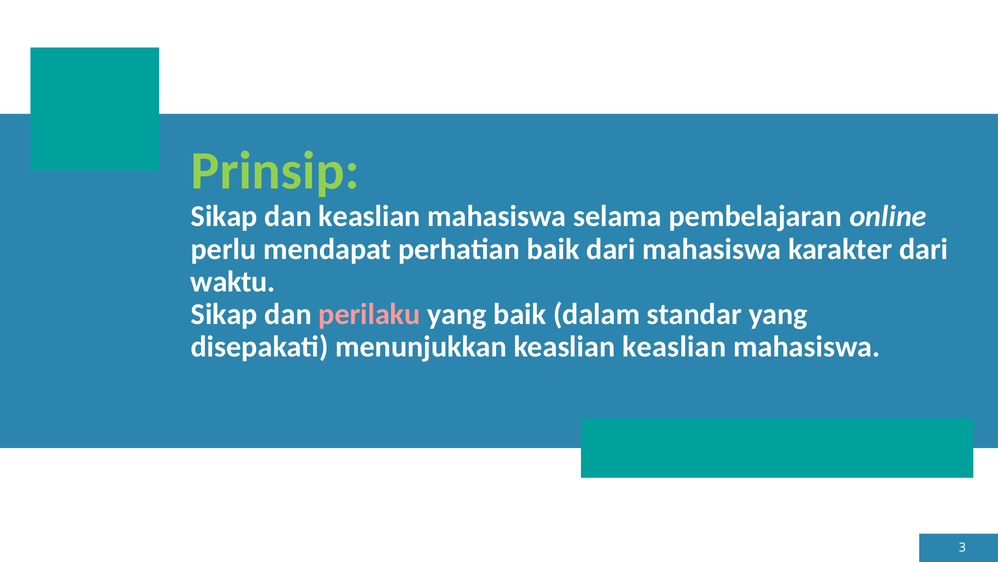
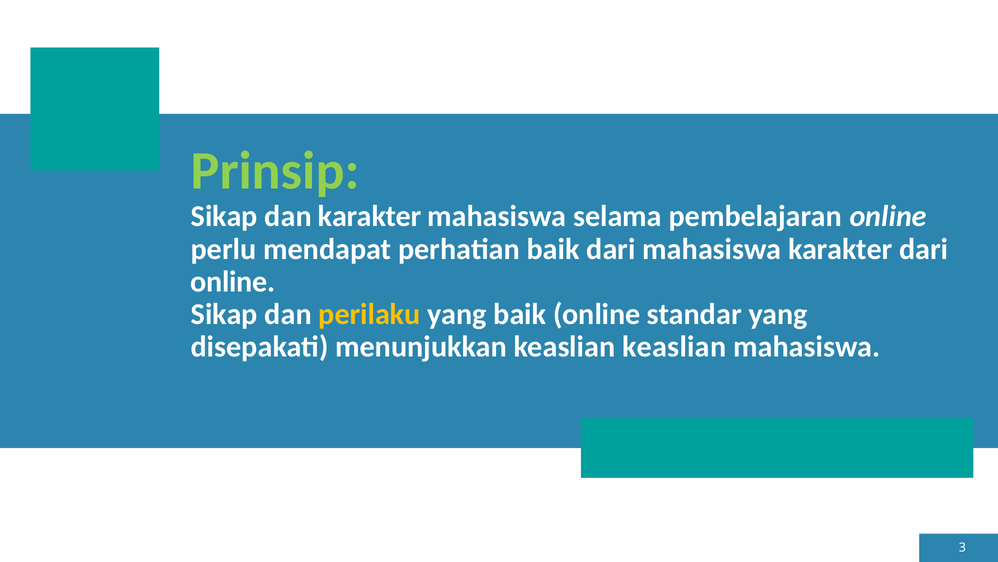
dan keaslian: keaslian -> karakter (370, 216)
waktu: waktu -> online (233, 281)
perilaku colour: pink -> yellow (369, 314)
baik dalam: dalam -> online (597, 314)
